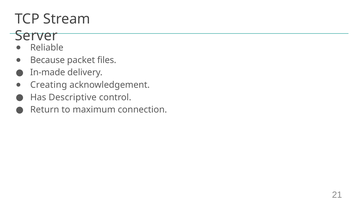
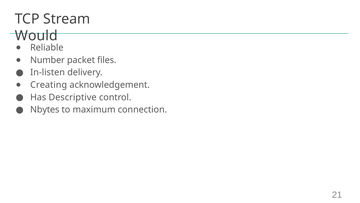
Server: Server -> Would (36, 36)
Because: Because -> Number (47, 60)
In-made: In-made -> In-listen (48, 72)
Return: Return -> Nbytes (45, 109)
